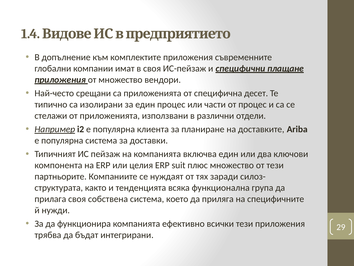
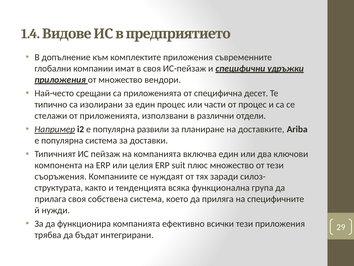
плащане: плащане -> удръжки (285, 68)
клиента: клиента -> развили (153, 129)
партньорите: партньорите -> съоръжения (61, 176)
